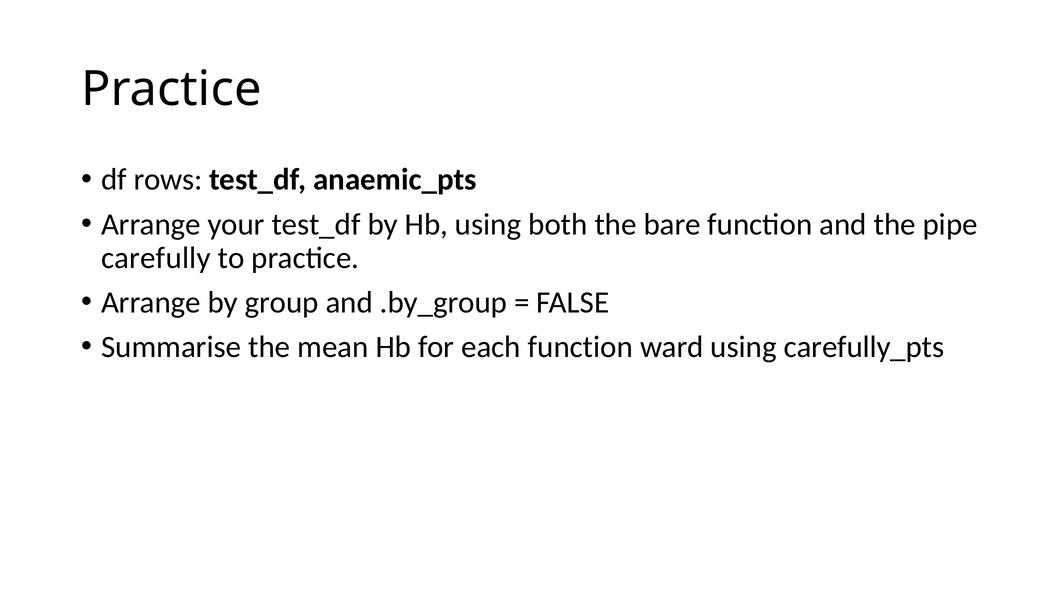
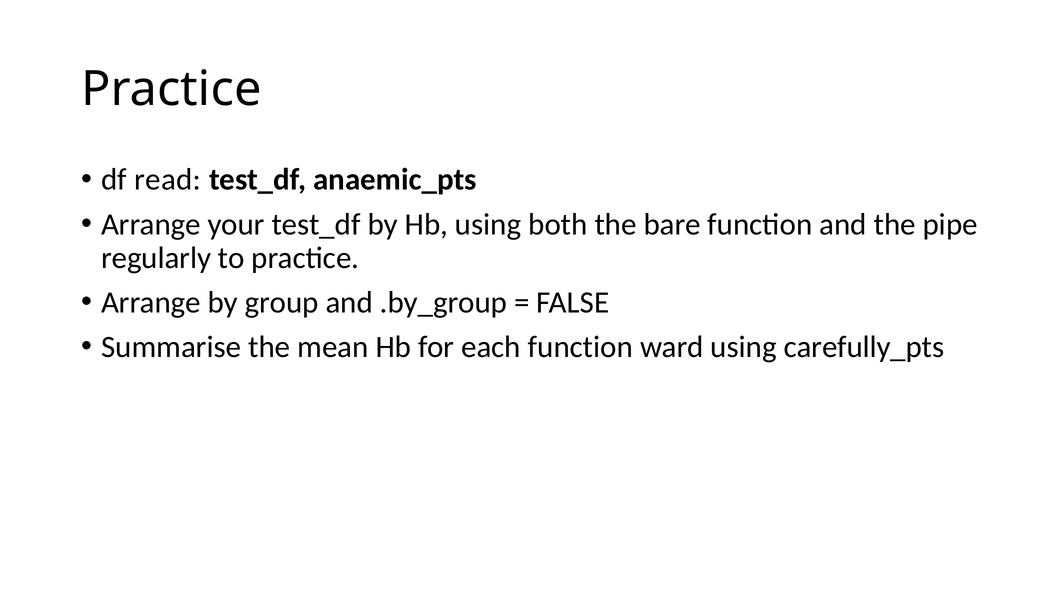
rows: rows -> read (168, 180)
carefully: carefully -> regularly (156, 258)
